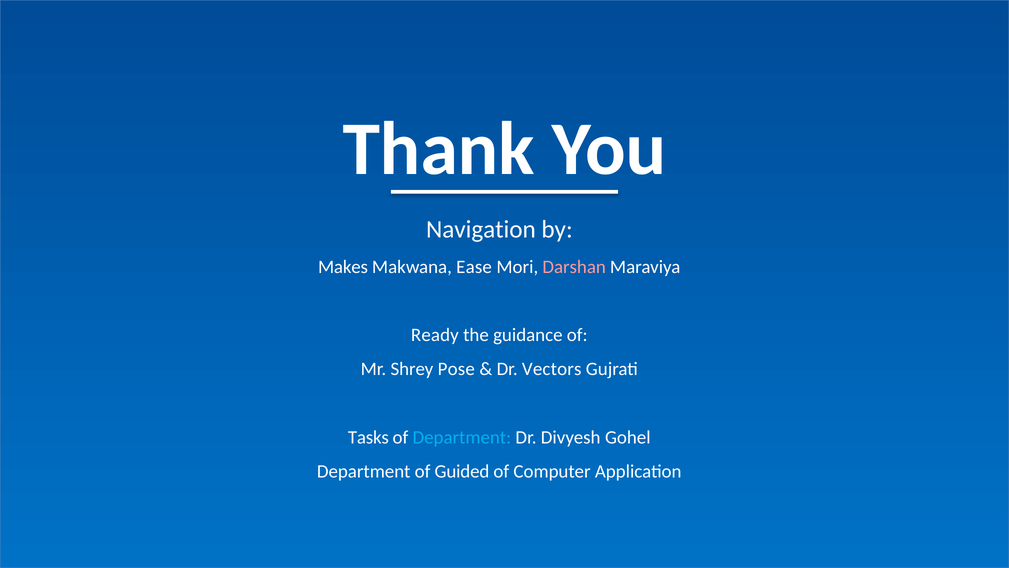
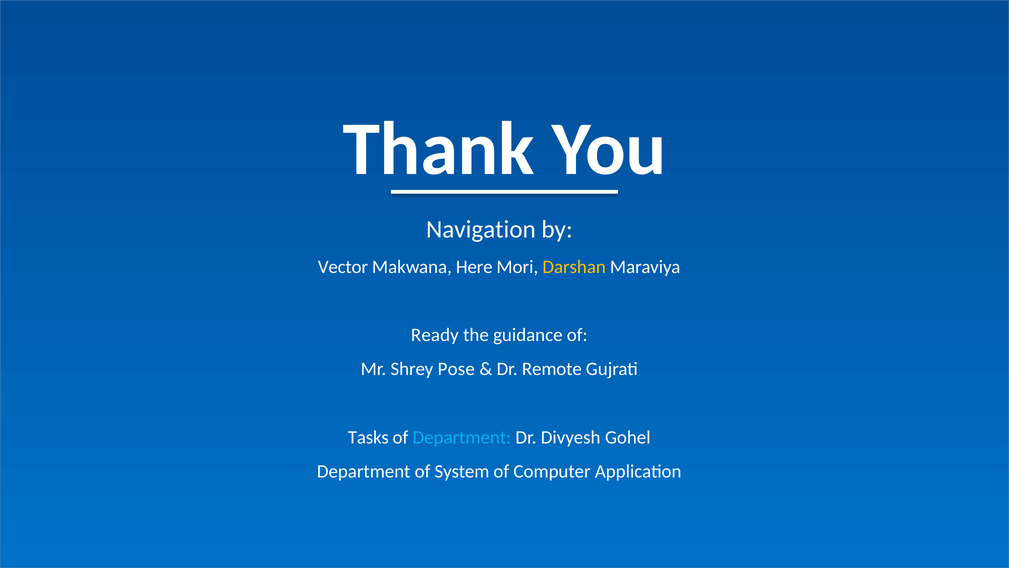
Makes: Makes -> Vector (343, 267)
Ease: Ease -> Here (474, 267)
Darshan colour: pink -> yellow (574, 267)
Vectors: Vectors -> Remote (552, 369)
Guided: Guided -> System (462, 471)
